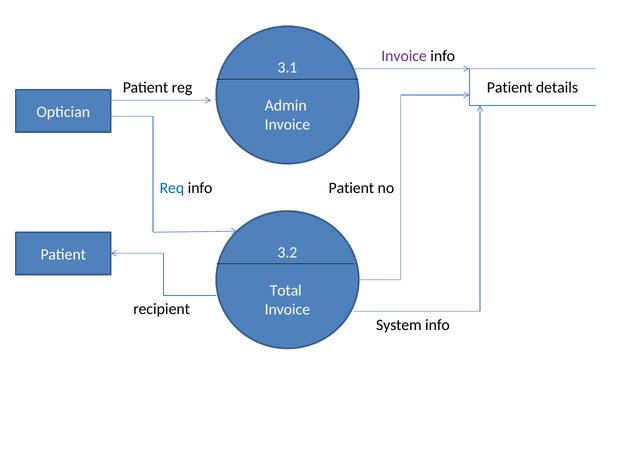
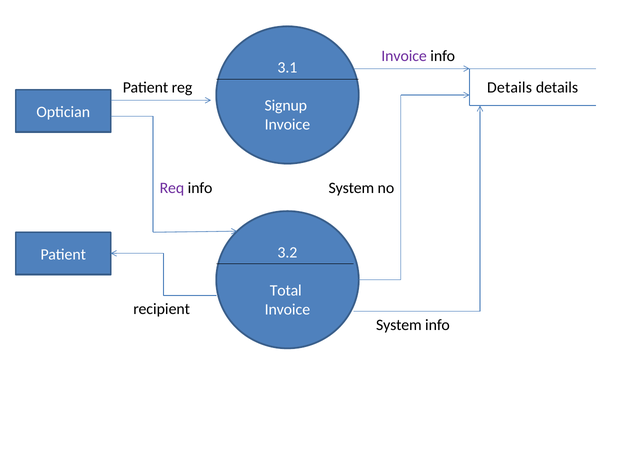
Patient: Patient -> Details (510, 88)
Admin: Admin -> Signup (286, 106)
Req colour: blue -> purple (172, 188)
Patient: Patient -> System (351, 188)
